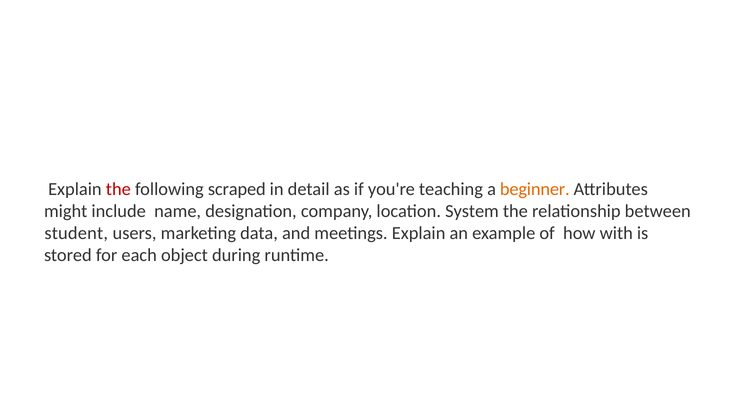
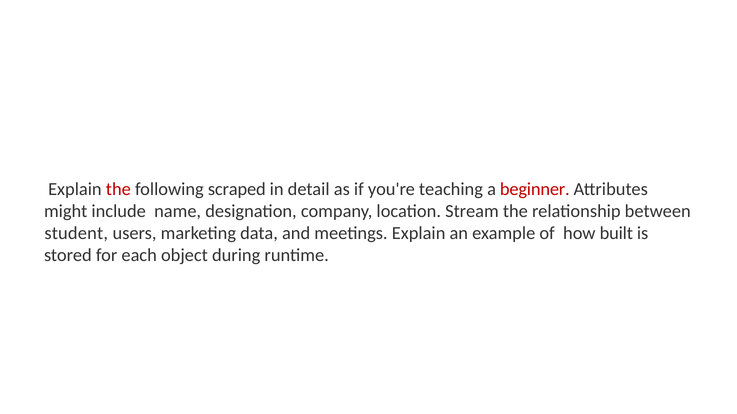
beginner colour: orange -> red (535, 189)
System: System -> Stream (472, 211)
with: with -> built (616, 233)
